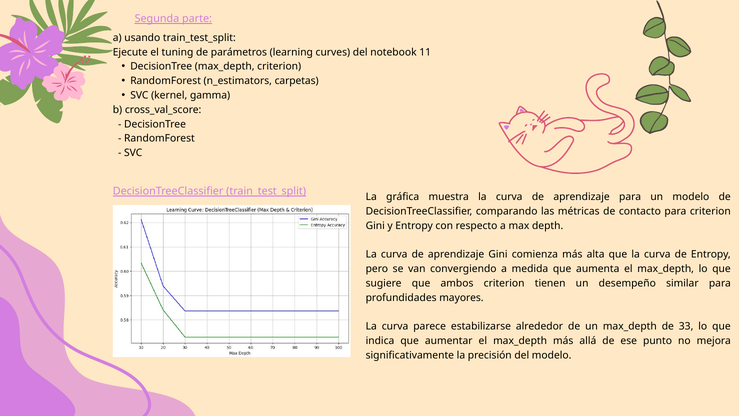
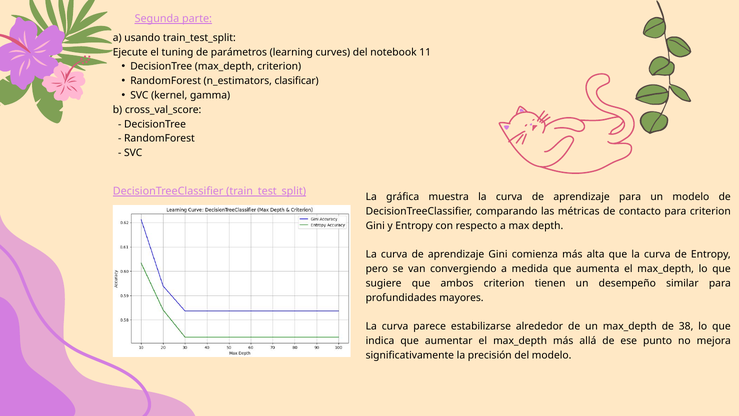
carpetas: carpetas -> clasificar (297, 81)
33: 33 -> 38 (686, 326)
